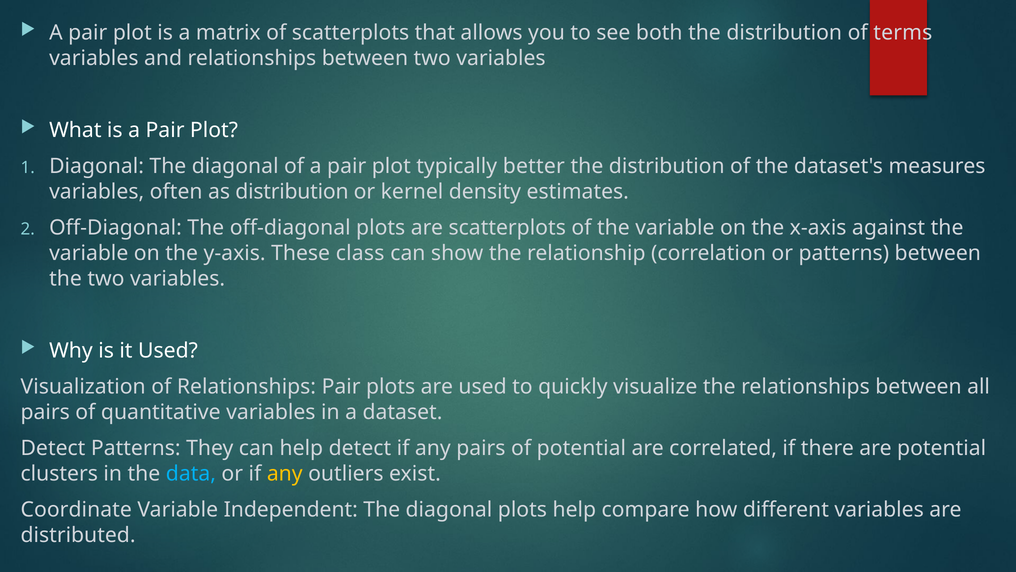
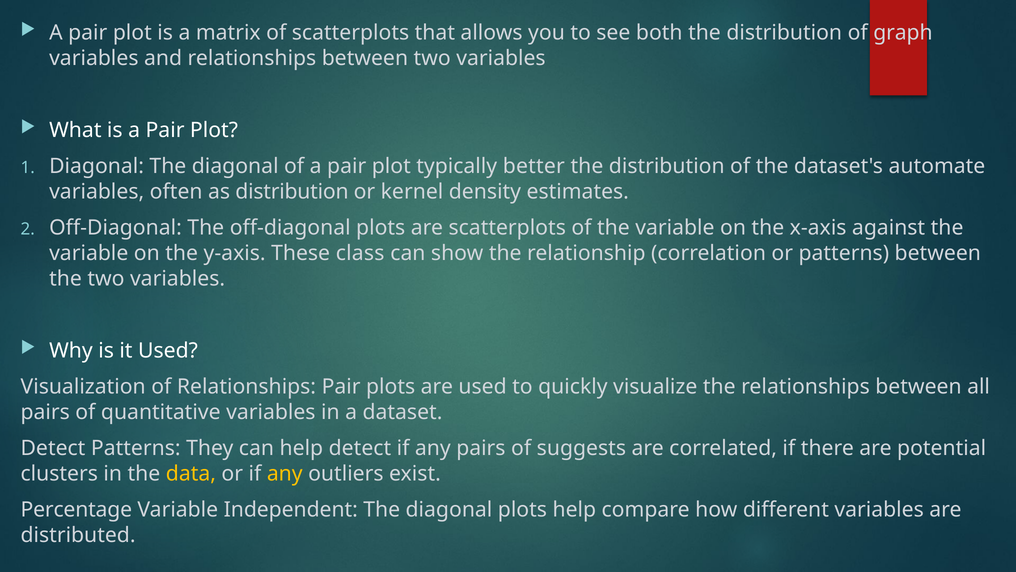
terms: terms -> graph (903, 33)
measures: measures -> automate (937, 166)
of potential: potential -> suggests (581, 448)
data colour: light blue -> yellow (191, 473)
Coordinate: Coordinate -> Percentage (76, 509)
